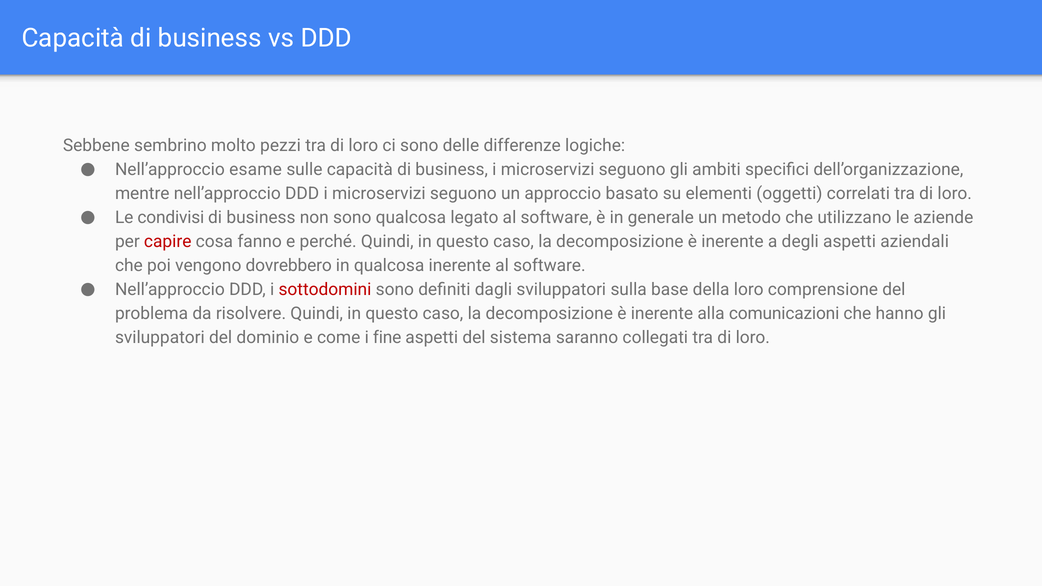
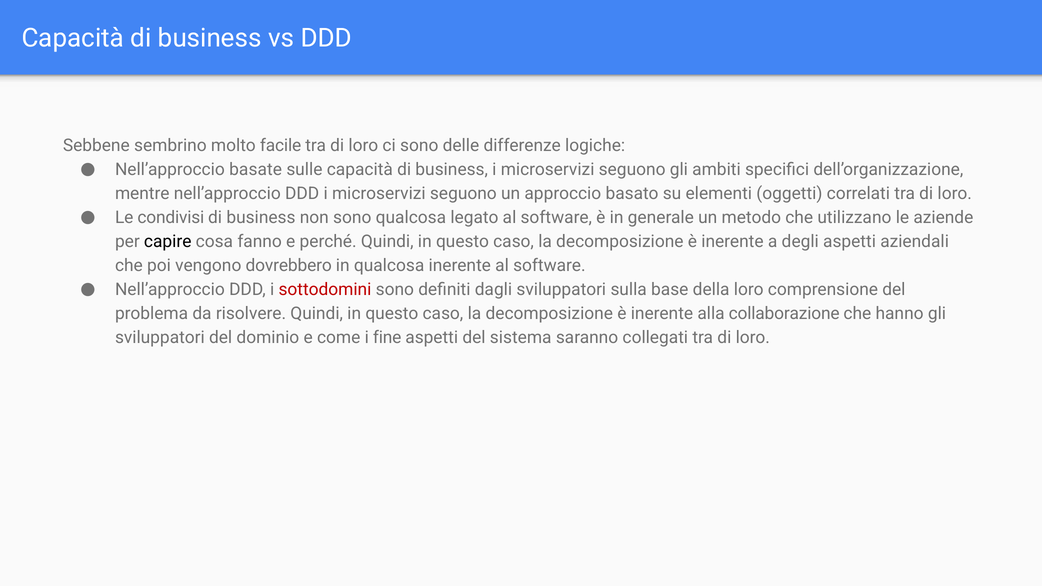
pezzi: pezzi -> facile (281, 146)
esame: esame -> basate (256, 170)
capire colour: red -> black (168, 242)
comunicazioni: comunicazioni -> collaborazione (784, 313)
